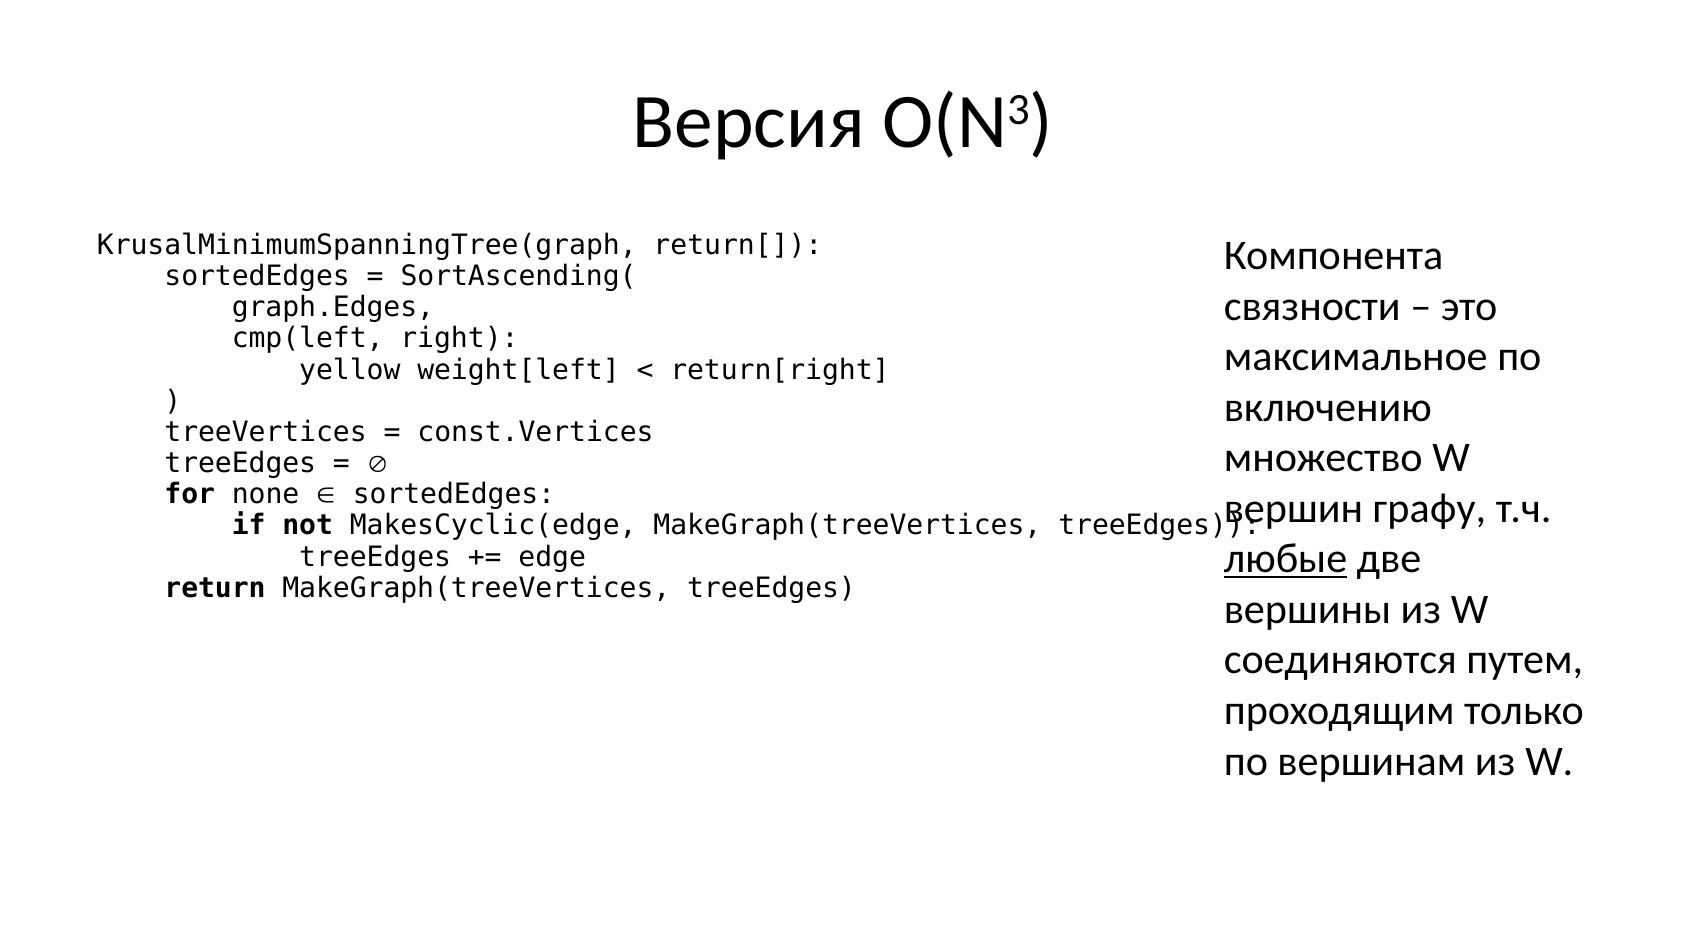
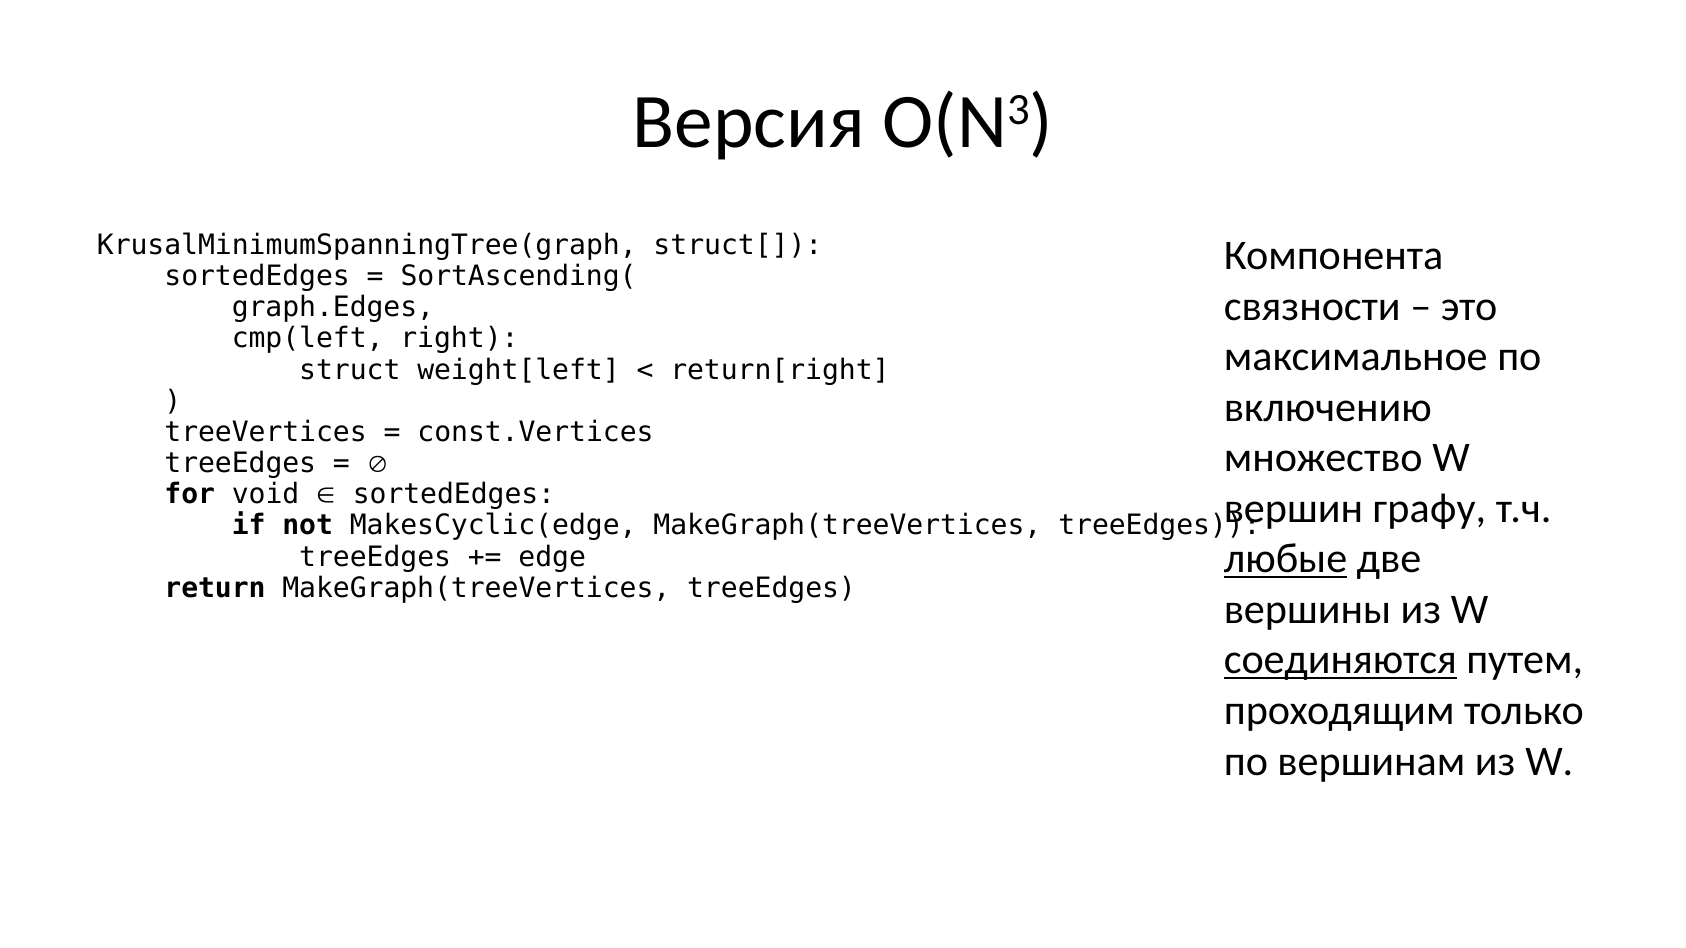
return[: return[ -> struct[ (738, 245)
yellow: yellow -> struct (350, 370)
none: none -> void (266, 495)
соединяются underline: none -> present (1340, 660)
